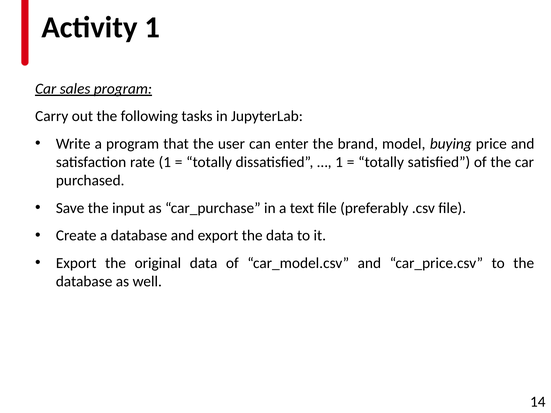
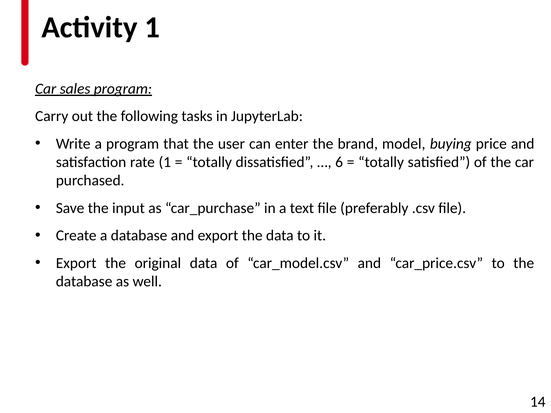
1: 1 -> 6 (339, 162)
